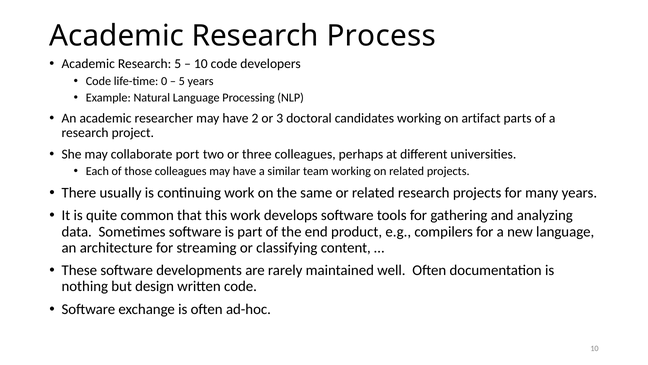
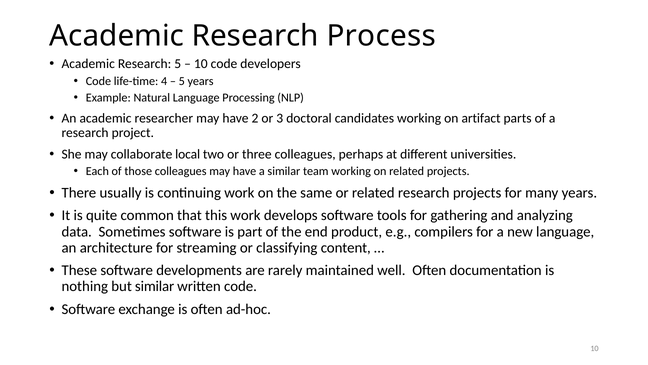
0: 0 -> 4 (164, 81)
port: port -> local (188, 154)
but design: design -> similar (155, 286)
